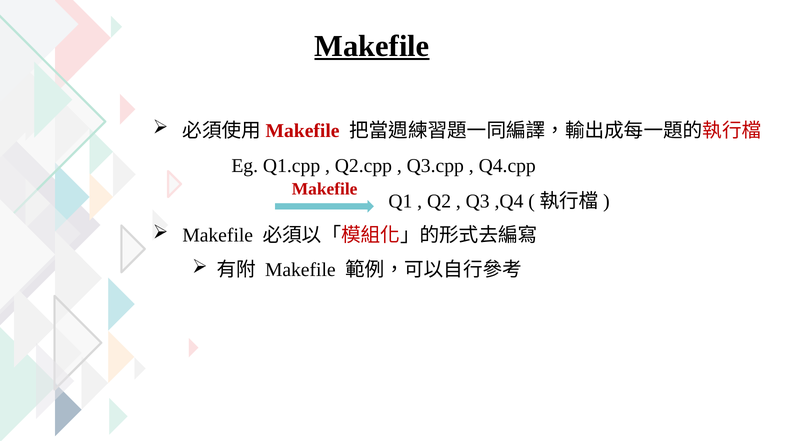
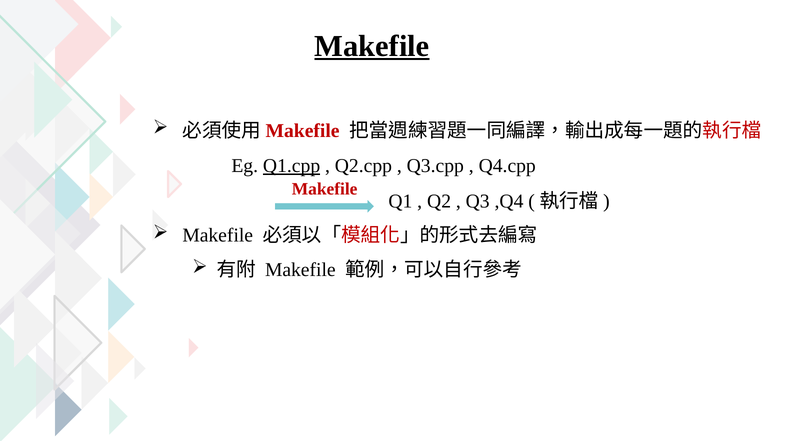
Q1.cpp underline: none -> present (292, 166)
